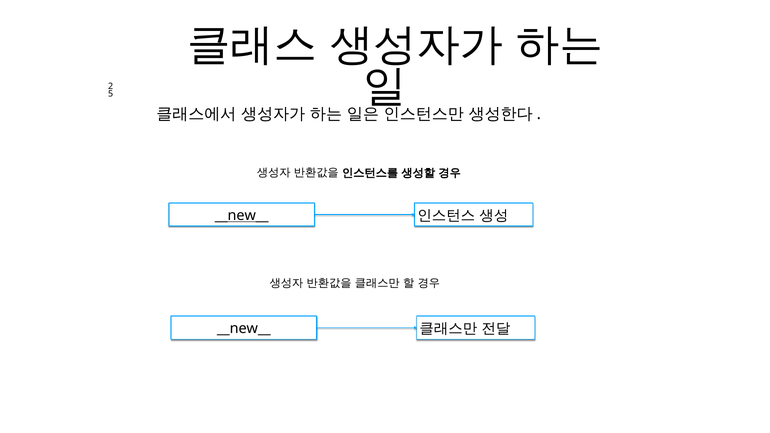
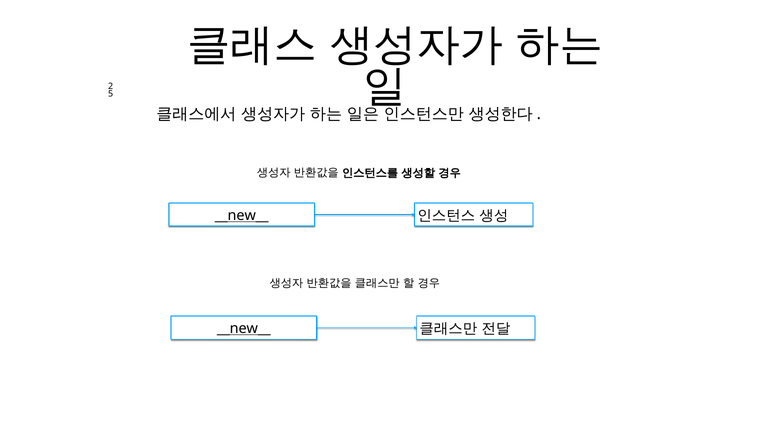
__new__ underline: none -> present (244, 329)
